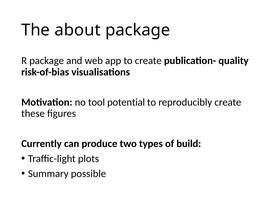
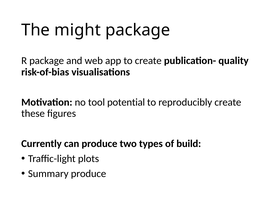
about: about -> might (78, 30)
Summary possible: possible -> produce (89, 174)
